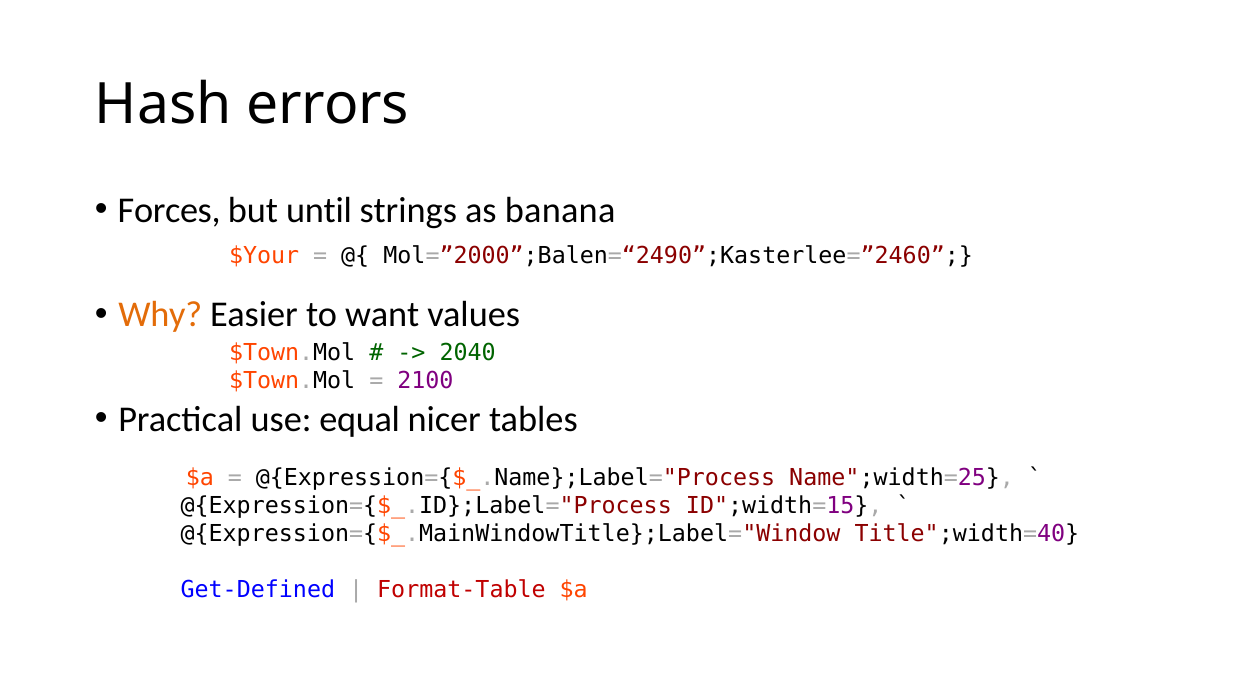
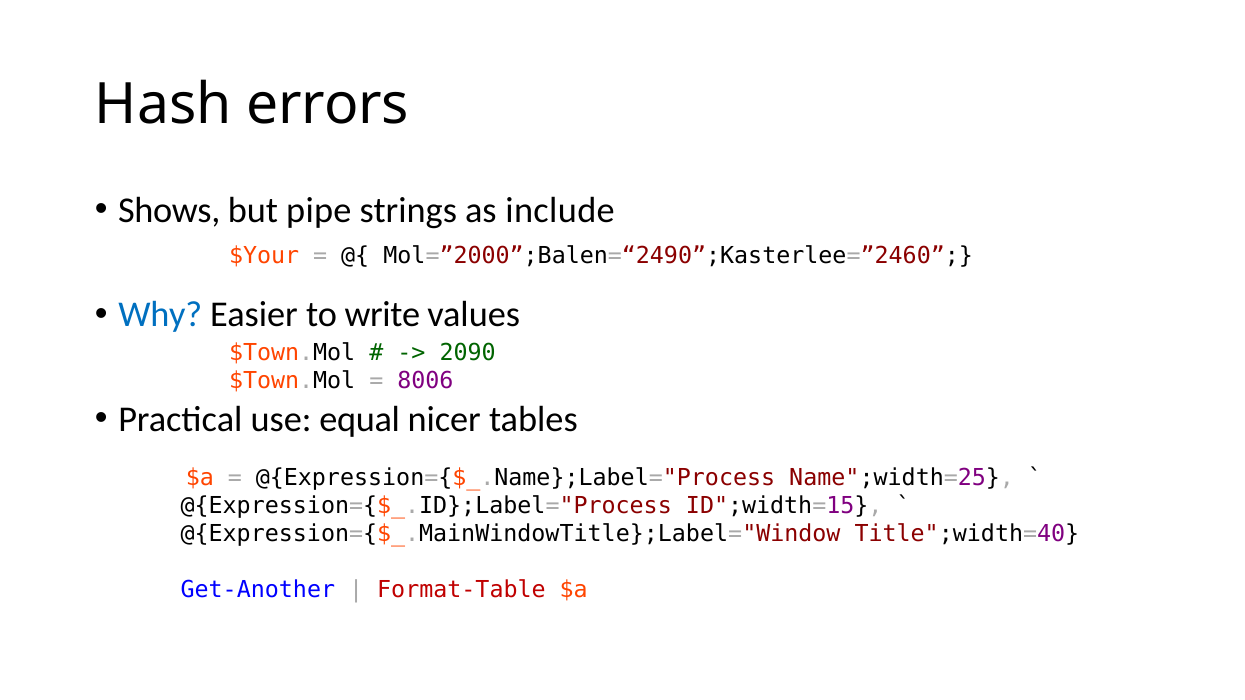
Forces: Forces -> Shows (169, 210)
until: until -> pipe (319, 210)
banana: banana -> include (560, 210)
Why colour: orange -> blue (160, 315)
want: want -> write (382, 315)
2040: 2040 -> 2090 (468, 353)
2100: 2100 -> 8006 (425, 381)
Get-Defined: Get-Defined -> Get-Another (258, 590)
